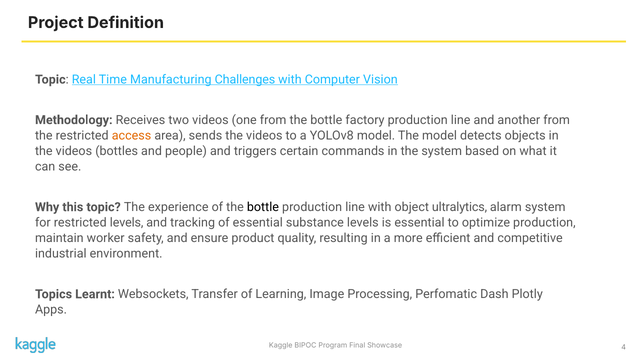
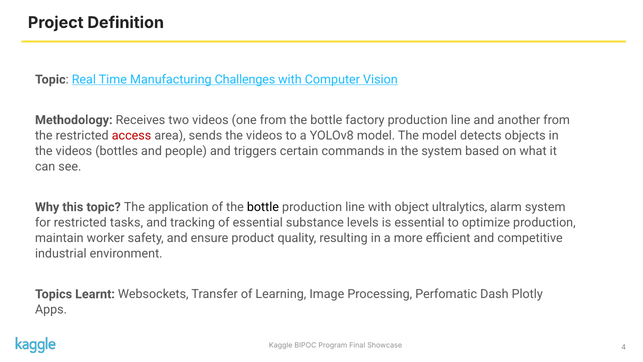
access colour: orange -> red (132, 135)
experience: experience -> application (178, 207)
restricted levels: levels -> tasks (127, 222)
